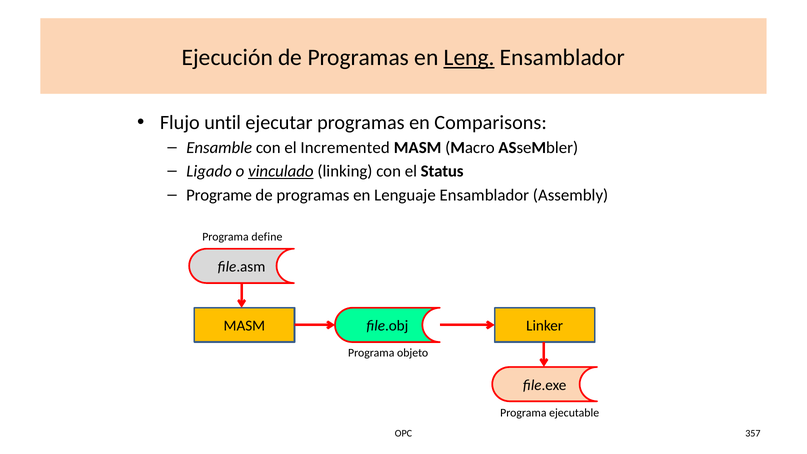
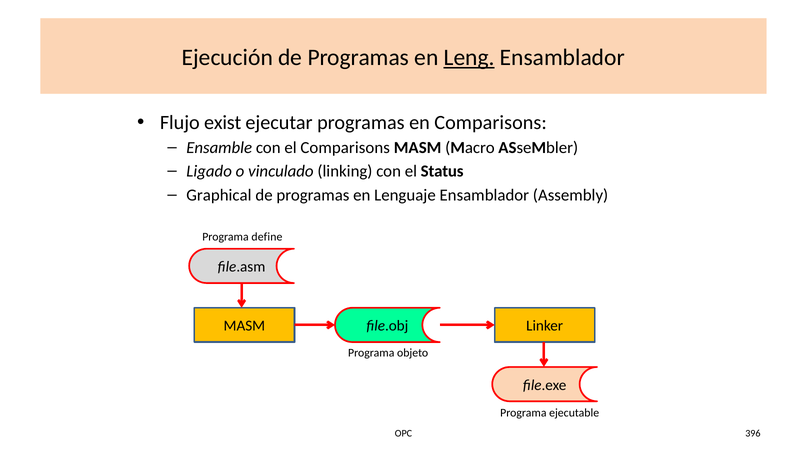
until: until -> exist (223, 122)
el Incremented: Incremented -> Comparisons (345, 148)
vinculado underline: present -> none (281, 171)
Programe: Programe -> Graphical (219, 195)
357: 357 -> 396 (753, 433)
